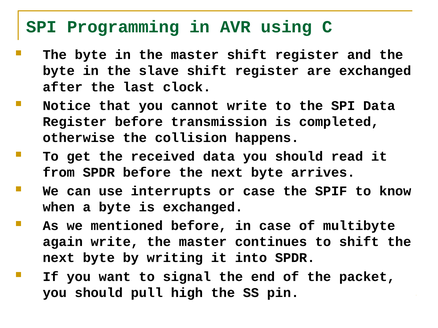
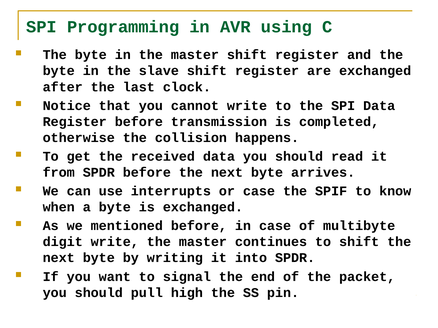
again: again -> digit (63, 242)
